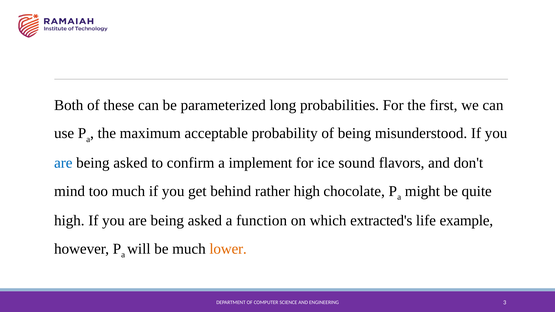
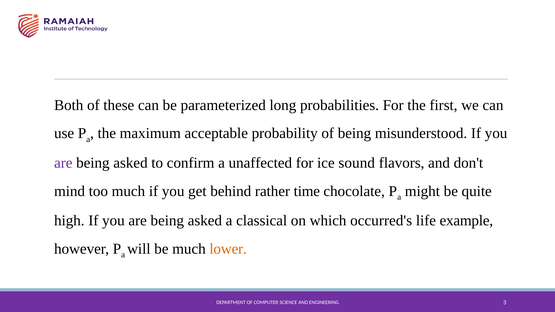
are colour: blue -> purple (63, 163)
implement: implement -> unaffected (260, 163)
rather high: high -> time (307, 191)
function: function -> classical (262, 221)
extracted's: extracted's -> occurred's (381, 221)
